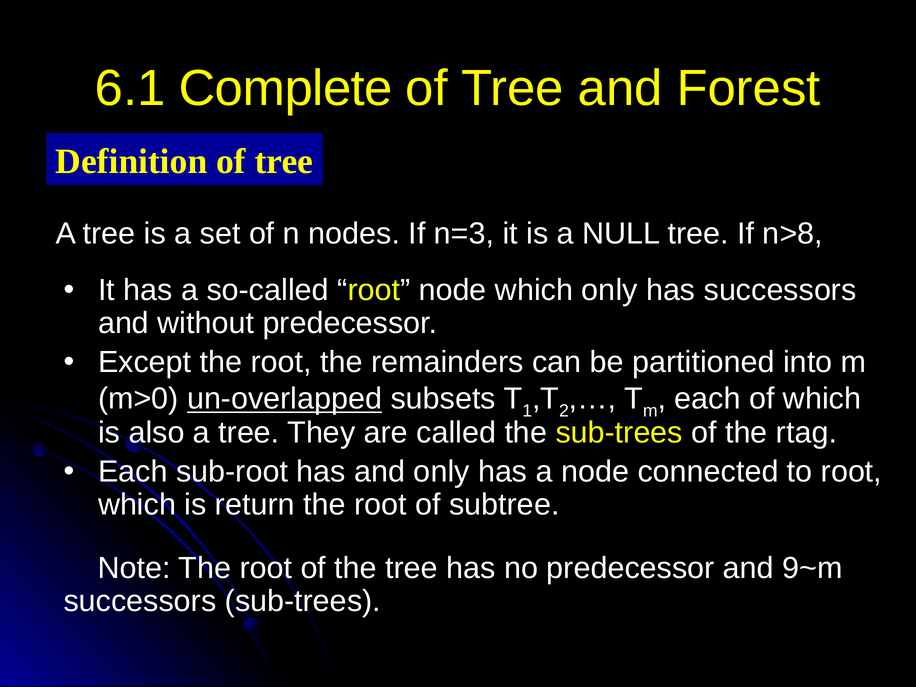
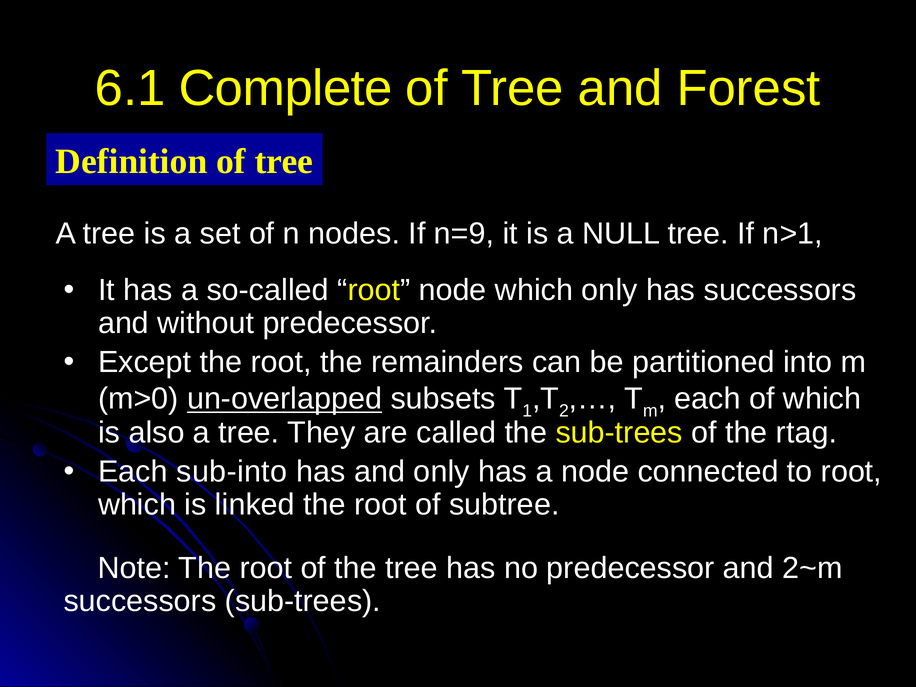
n=3: n=3 -> n=9 (464, 234)
n>8: n>8 -> n>1 (793, 234)
sub-root: sub-root -> sub-into (232, 472)
return: return -> linked (255, 505)
9~m: 9~m -> 2~m (812, 568)
